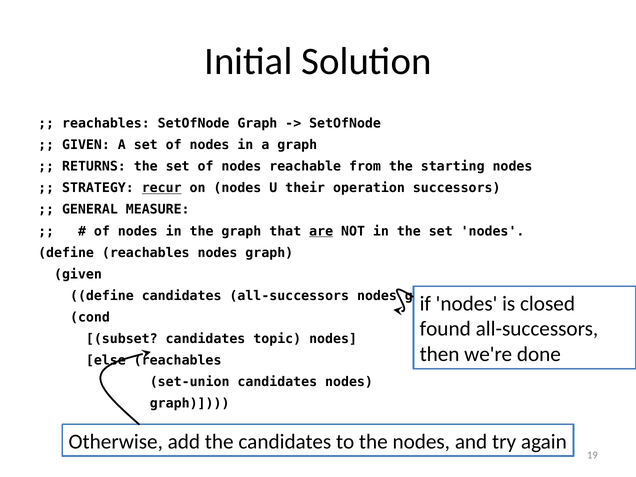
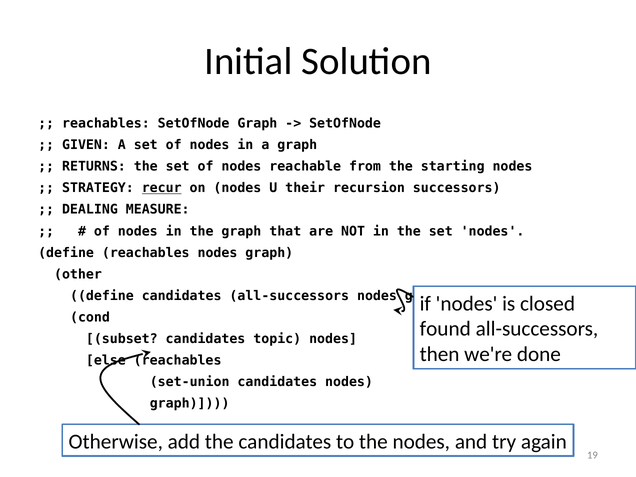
operation: operation -> recursion (369, 188)
GENERAL: GENERAL -> DEALING (90, 210)
are underline: present -> none (321, 231)
given: given -> other (78, 274)
